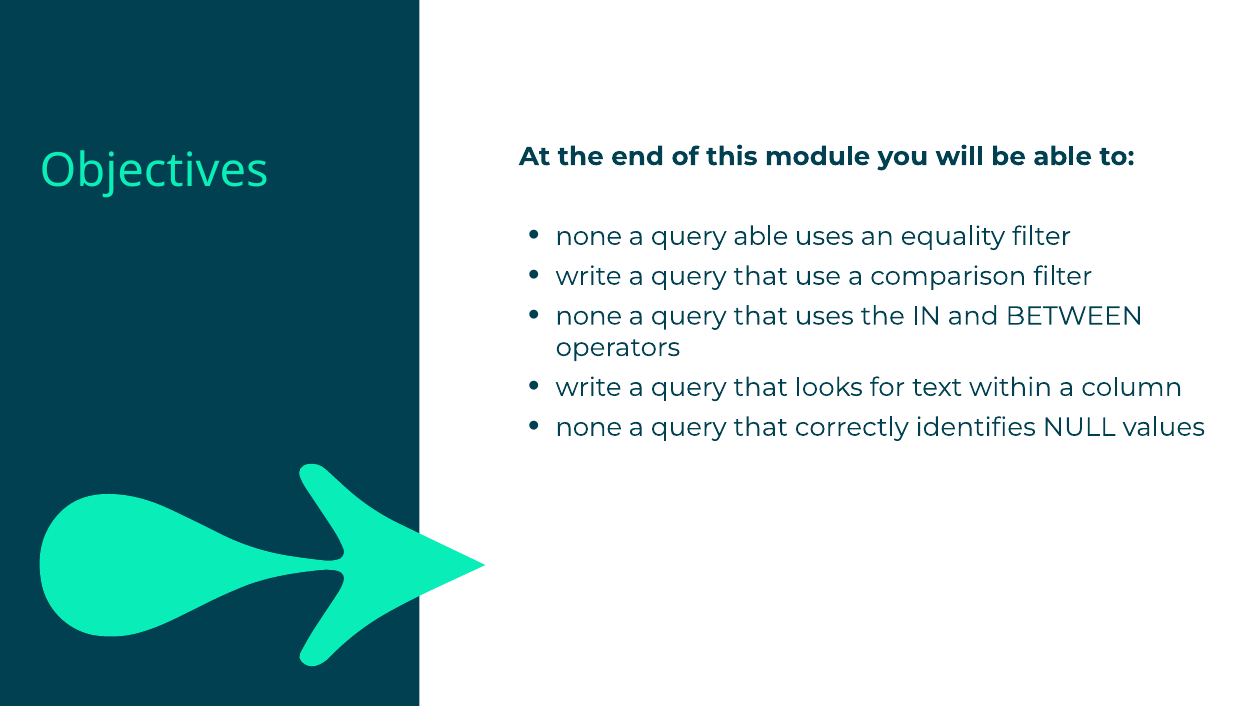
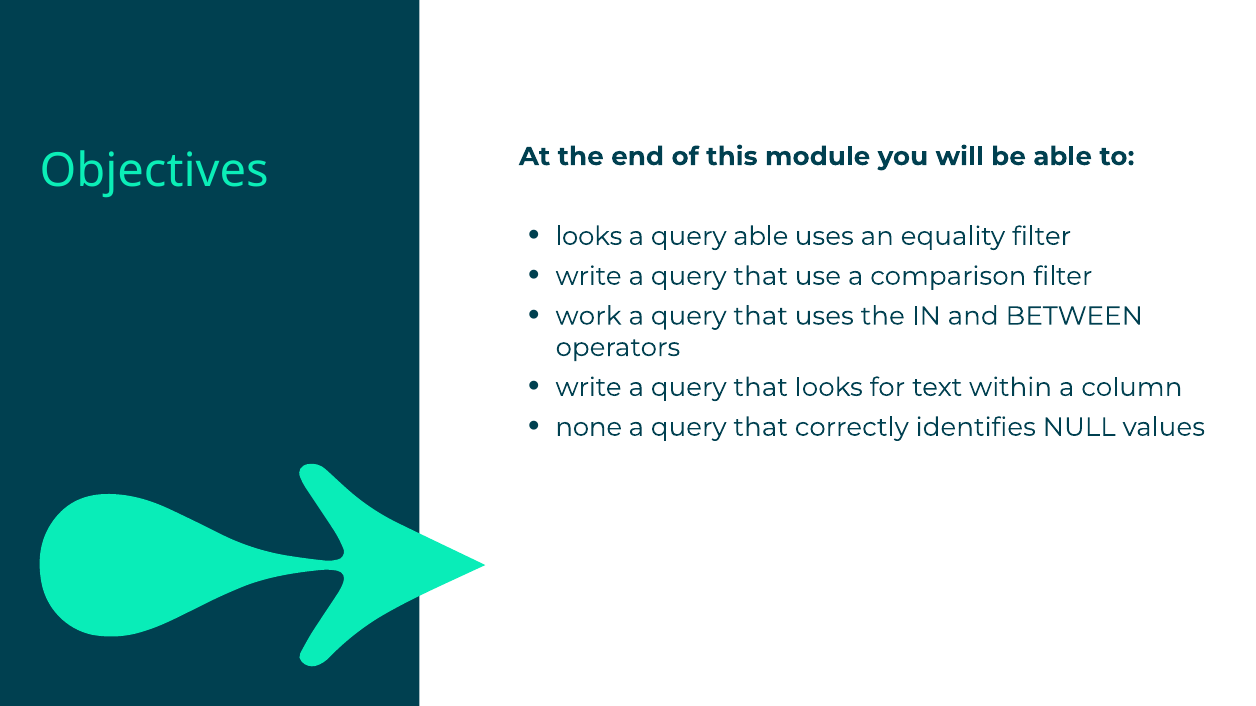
none: none -> looks (589, 236)
none: none -> work (589, 316)
